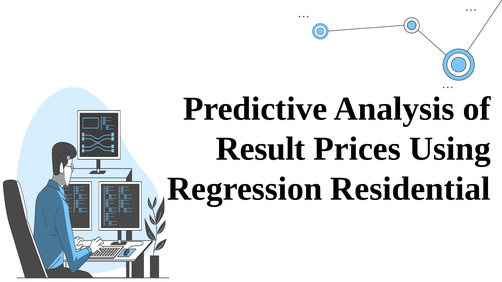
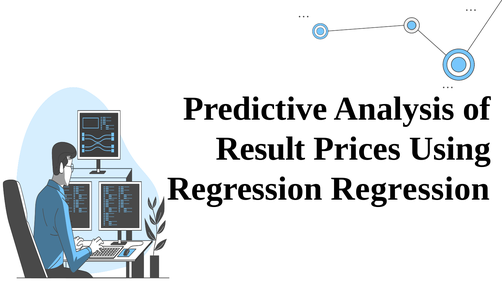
Regression Residential: Residential -> Regression (410, 189)
